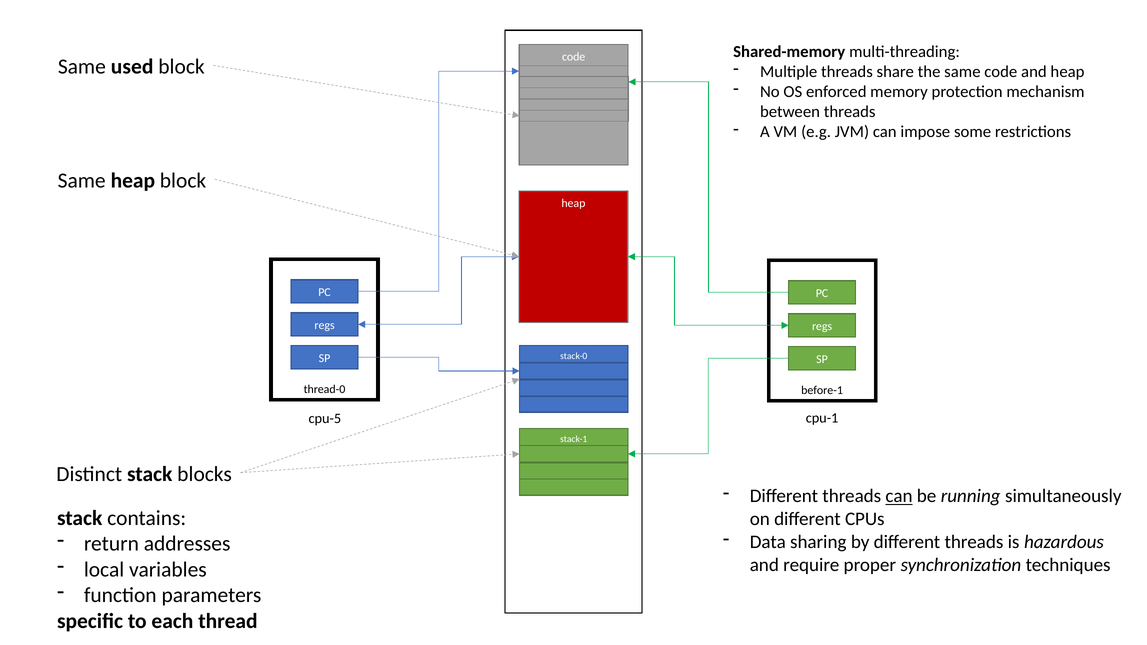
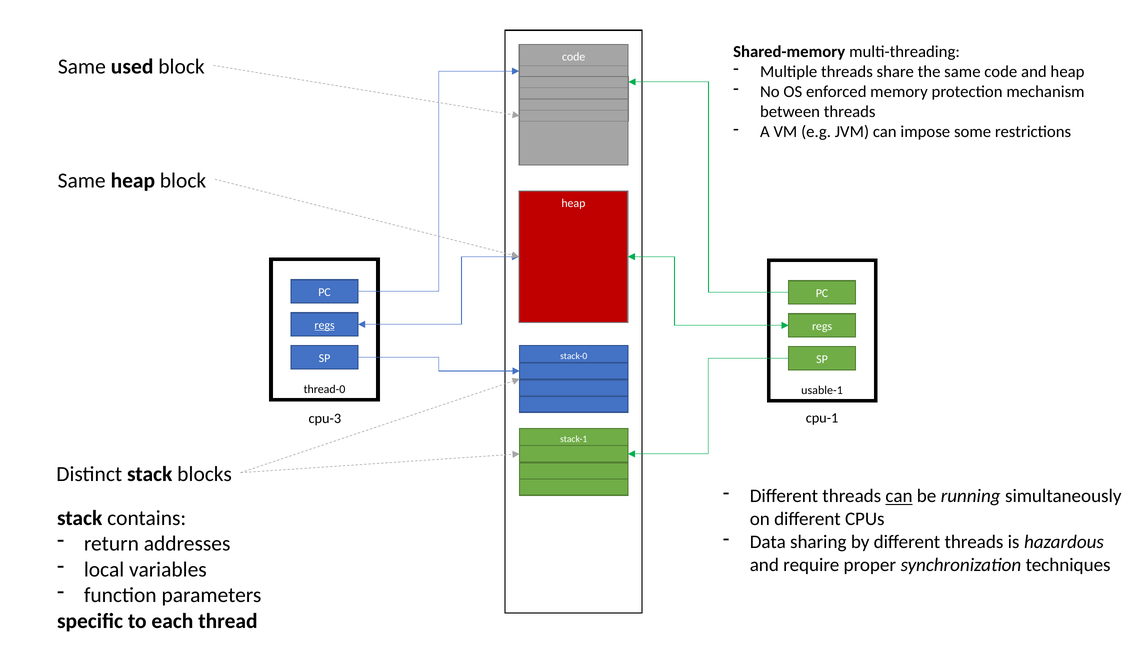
regs underline: none -> present (325, 325)
before-1: before-1 -> usable-1 (822, 390)
cpu-5: cpu-5 -> cpu-3 (325, 419)
